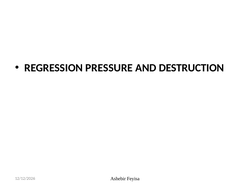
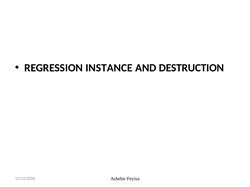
PRESSURE: PRESSURE -> INSTANCE (109, 68)
